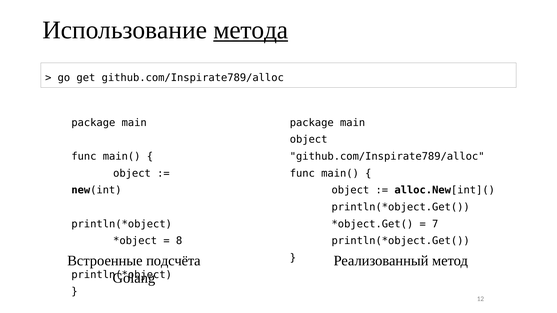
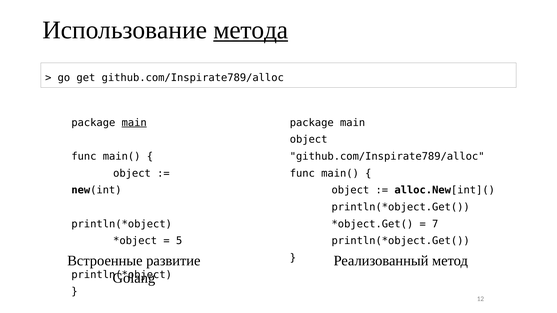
main underline: none -> present (134, 123)
8: 8 -> 5 (179, 241)
подсчёта: подсчёта -> развитие (173, 261)
